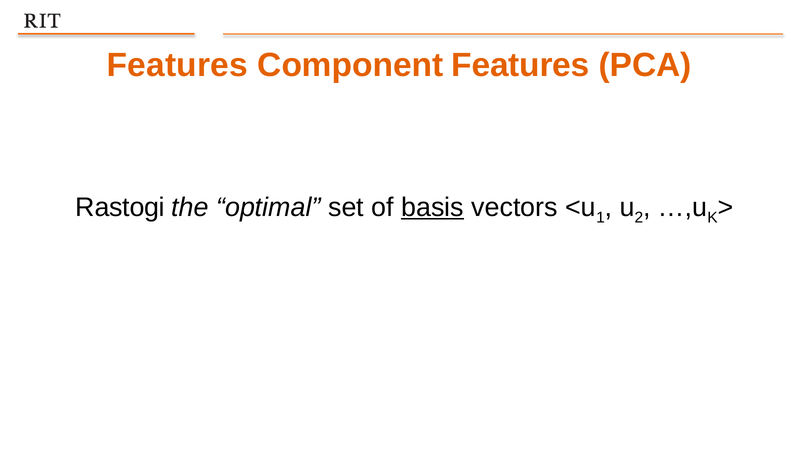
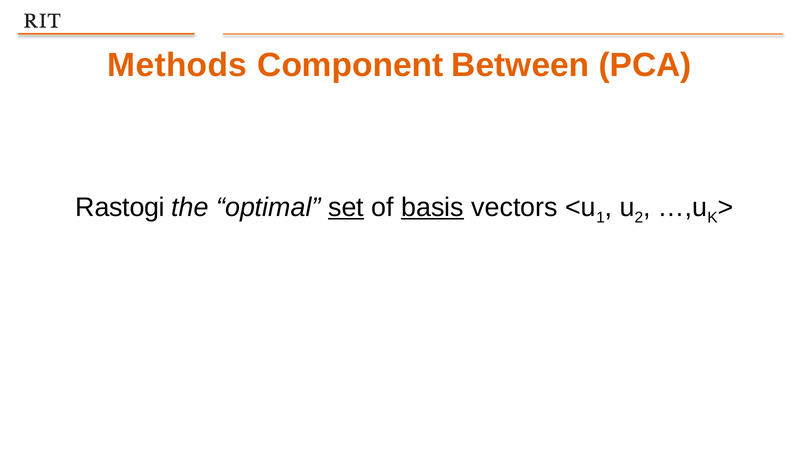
Features: Features -> Methods (177, 65)
Component Features: Features -> Between (520, 65)
set underline: none -> present (346, 207)
